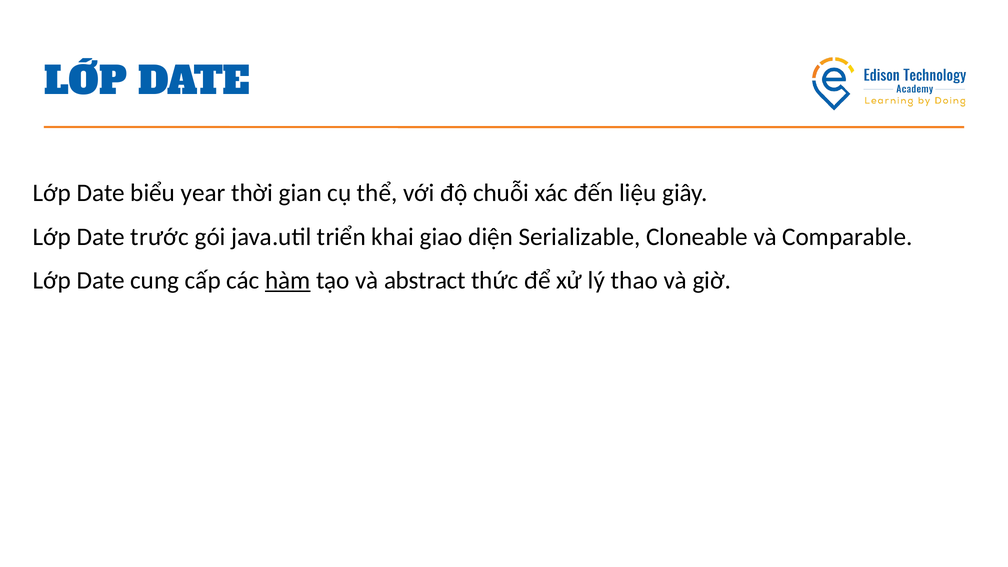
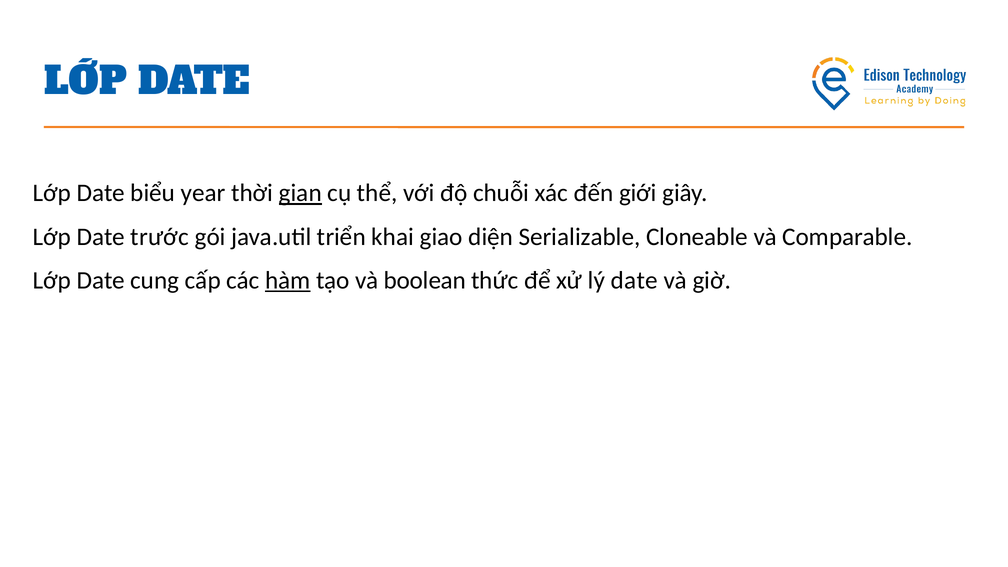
gian underline: none -> present (300, 193)
liệu: liệu -> giới (638, 193)
abstract: abstract -> boolean (425, 280)
lý thao: thao -> date (634, 280)
